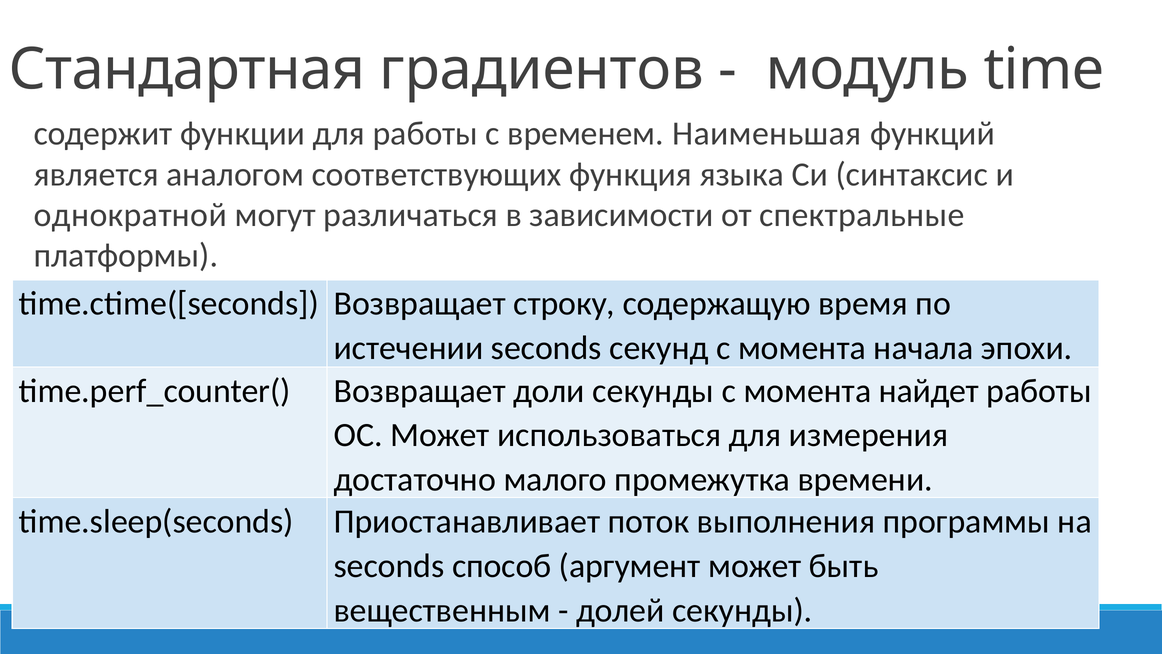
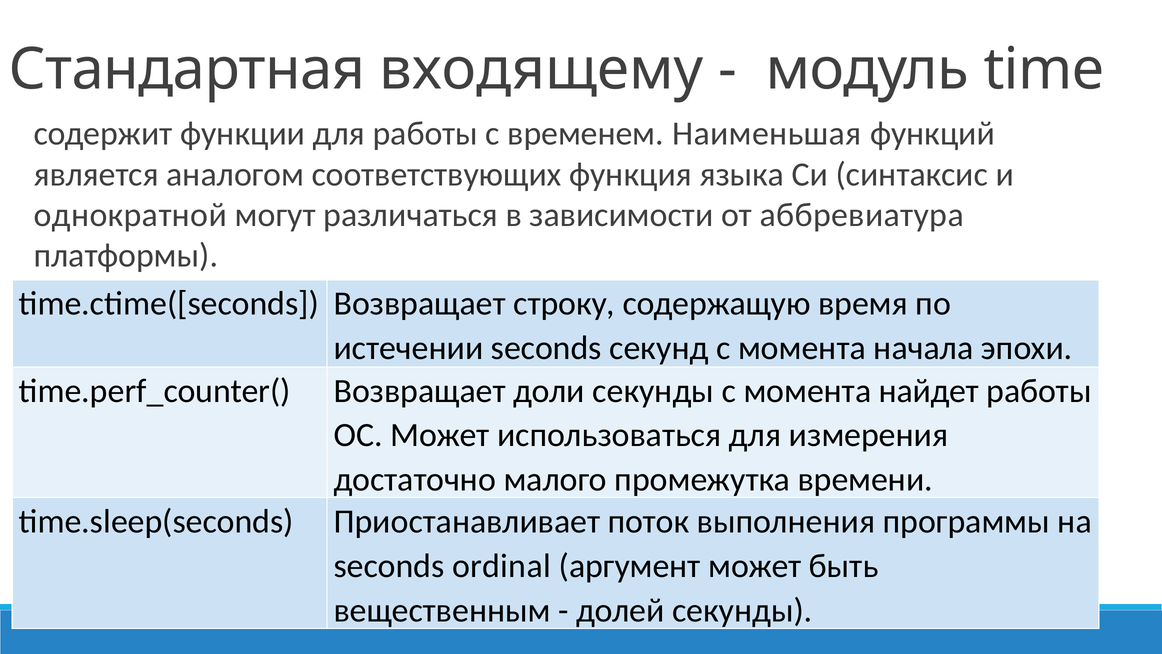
градиентов: градиентов -> входящему (541, 70)
спектральные: спектральные -> аббревиатура (862, 215)
способ: способ -> ordinal (501, 566)
